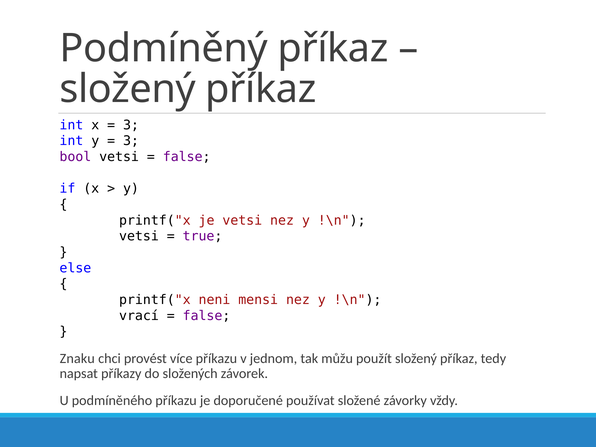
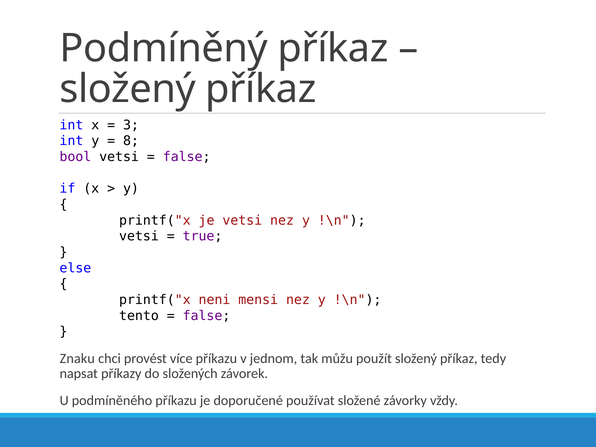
3: 3 -> 8 (131, 141)
vrací: vrací -> tento (139, 316)
